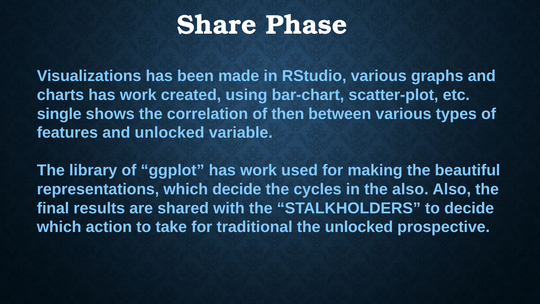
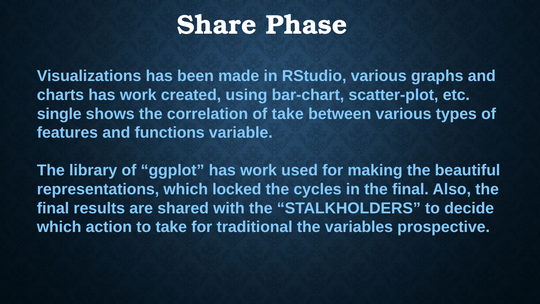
of then: then -> take (288, 114)
and unlocked: unlocked -> functions (170, 133)
which decide: decide -> locked (237, 189)
in the also: also -> final (410, 189)
the unlocked: unlocked -> variables (359, 227)
